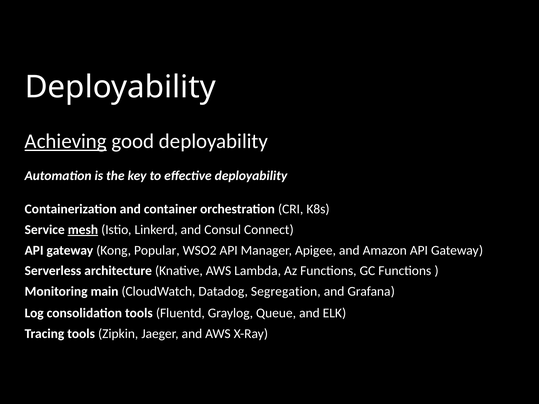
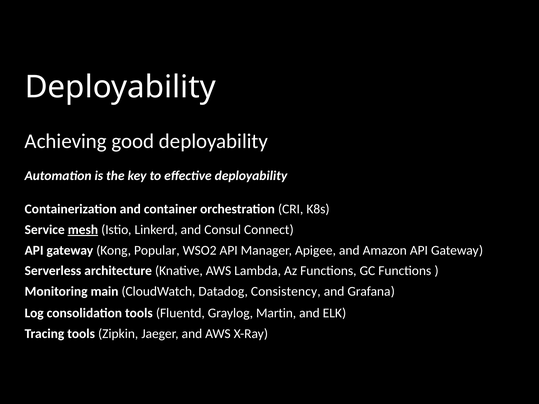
Achieving underline: present -> none (66, 141)
Segregation: Segregation -> Consistency (286, 292)
Queue: Queue -> Martin (276, 313)
